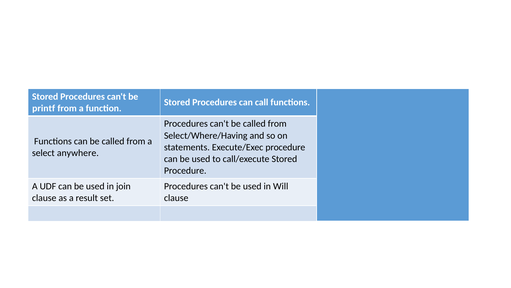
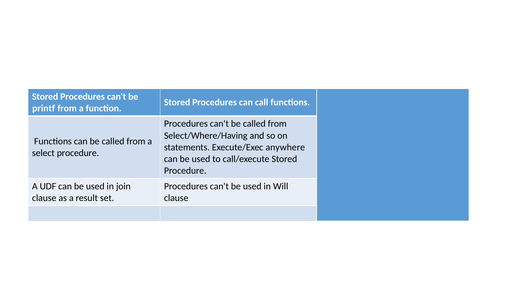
Execute/Exec procedure: procedure -> anywhere (285, 147)
select anywhere: anywhere -> procedure (78, 153)
